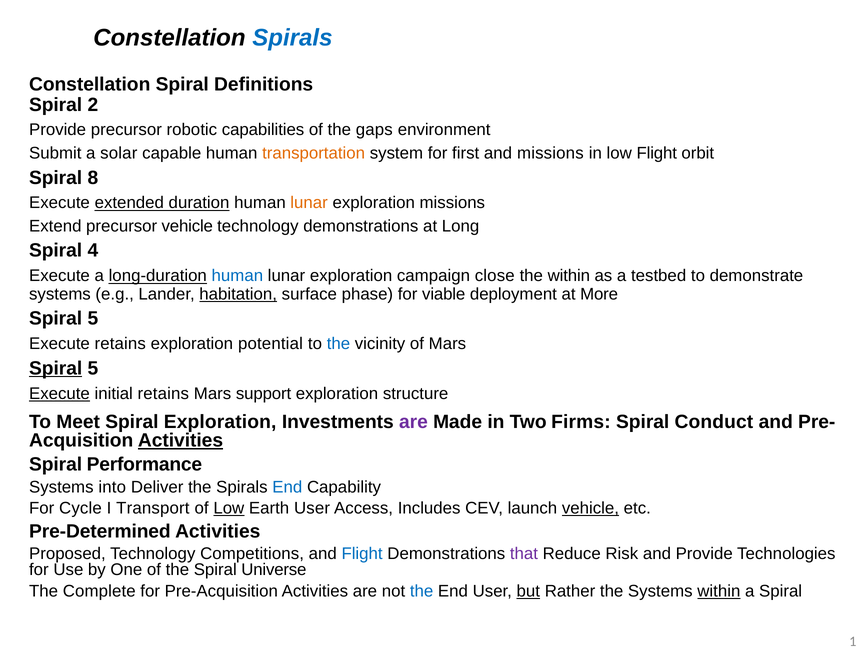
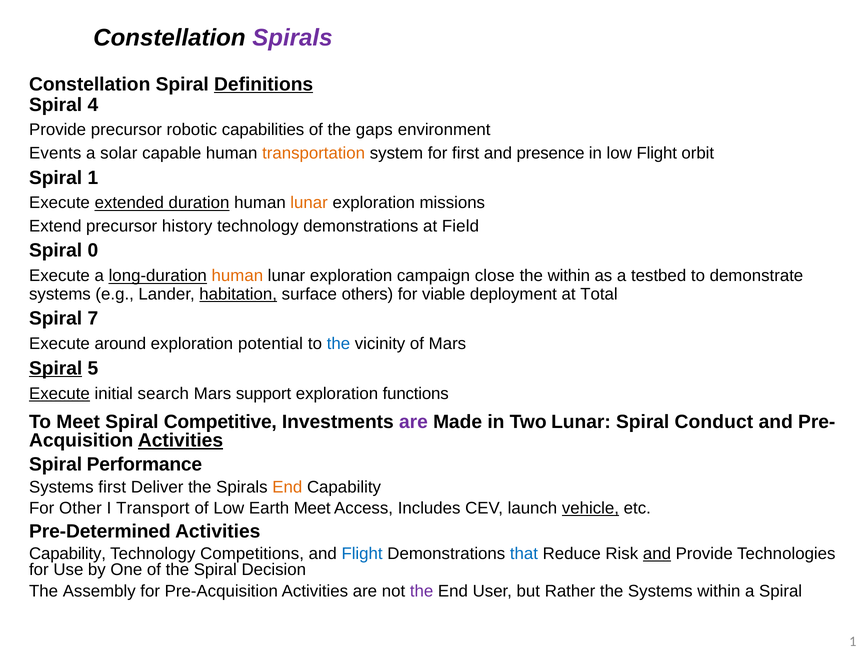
Spirals colour: blue -> purple (292, 38)
Definitions underline: none -> present (264, 84)
2: 2 -> 4 (93, 105)
Submit: Submit -> Events (55, 153)
and missions: missions -> presence (551, 153)
Spiral 8: 8 -> 1 (93, 178)
precursor vehicle: vehicle -> history (187, 226)
Long: Long -> Field (460, 226)
4: 4 -> 0 (93, 251)
human colour: blue -> orange (237, 276)
phase: phase -> others (367, 294)
More: More -> Total (599, 294)
5: 5 -> 7 (93, 318)
Execute retains: retains -> around (120, 344)
initial retains: retains -> search (163, 393)
structure: structure -> functions (416, 393)
Spiral Exploration: Exploration -> Competitive (220, 422)
Two Firms: Firms -> Lunar (581, 422)
Systems into: into -> first (112, 487)
End colour: blue -> orange (287, 487)
Cycle: Cycle -> Other (80, 508)
Low underline: present -> none (229, 508)
Earth User: User -> Meet (312, 508)
Proposed: Proposed -> Capability (68, 554)
that colour: purple -> blue (524, 554)
and underline: none -> present (657, 554)
Universe: Universe -> Decision (274, 570)
Complete: Complete -> Assembly (99, 591)
the colour: blue -> purple (422, 591)
but underline: present -> none (528, 591)
within underline: present -> none (719, 591)
